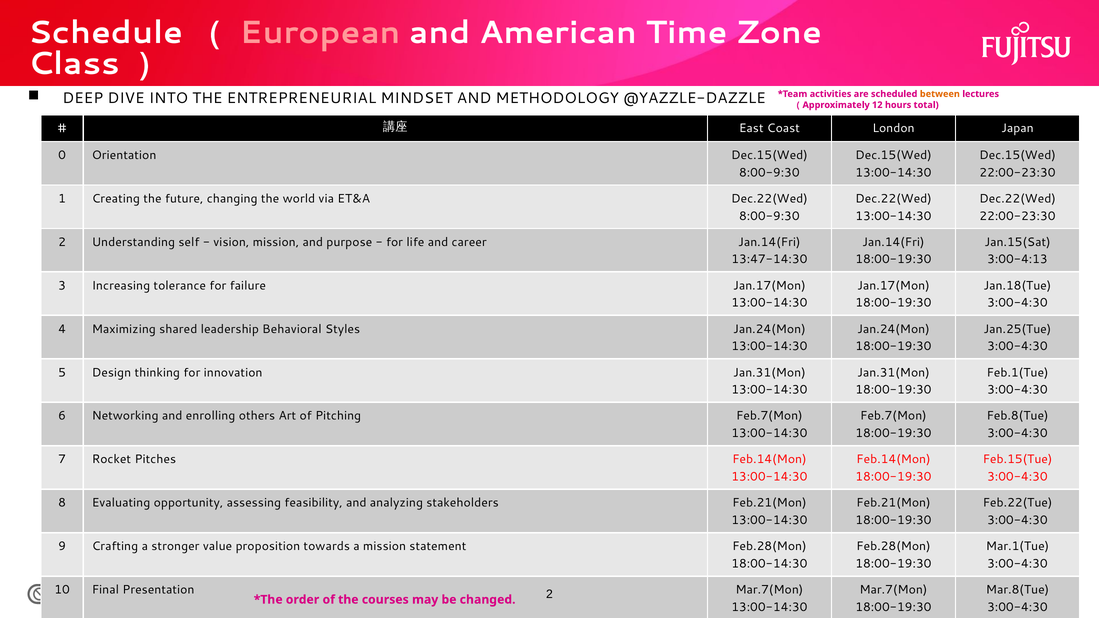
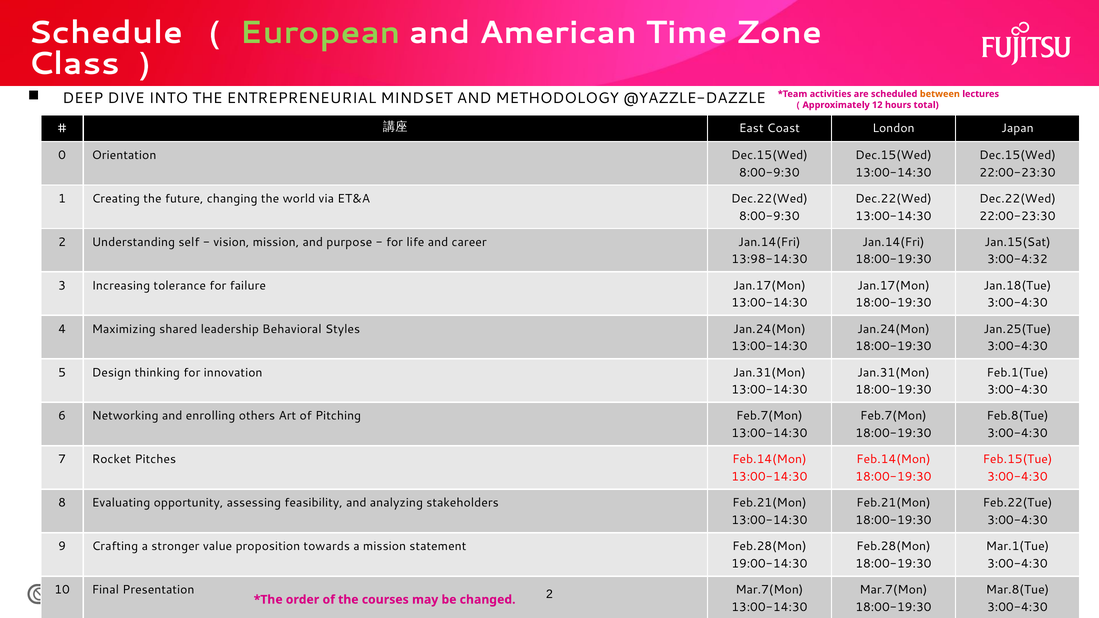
European colour: pink -> light green (320, 33)
13:47-14:30: 13:47-14:30 -> 13:98-14:30 (769, 260)
3:00-4:13: 3:00-4:13 -> 3:00-4:32 (1017, 260)
18:00-14:30: 18:00-14:30 -> 19:00-14:30 (769, 564)
